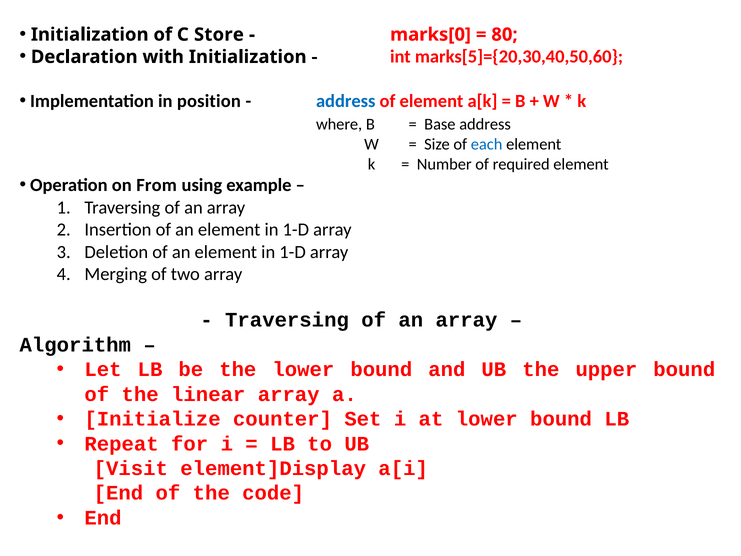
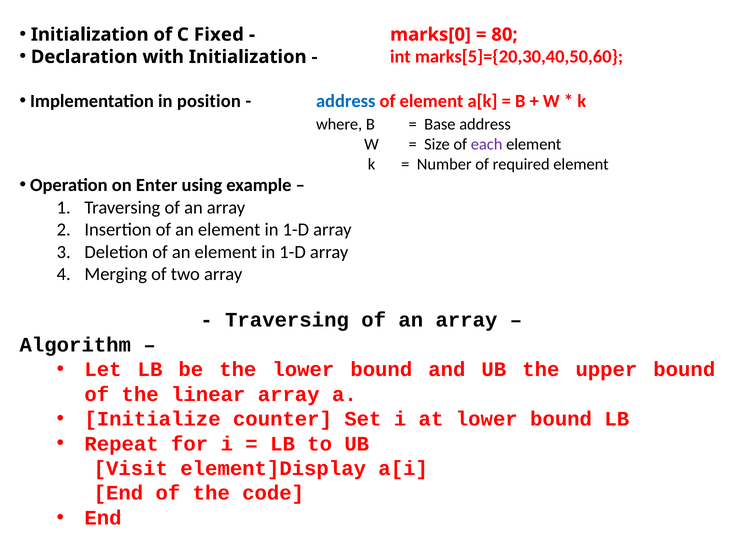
Store: Store -> Fixed (219, 35)
each colour: blue -> purple (487, 144)
From: From -> Enter (157, 185)
